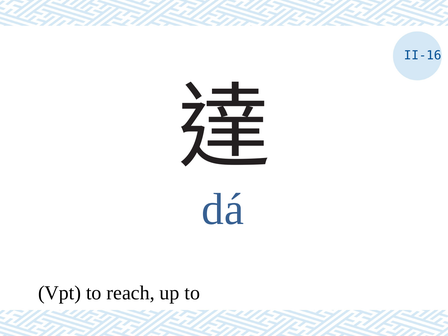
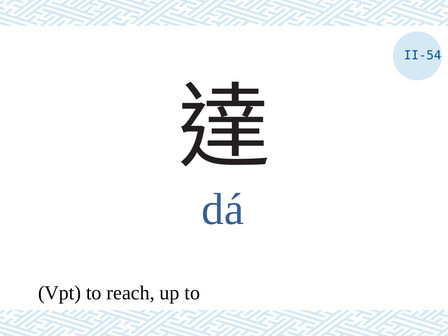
II-16: II-16 -> II-54 (423, 55)
